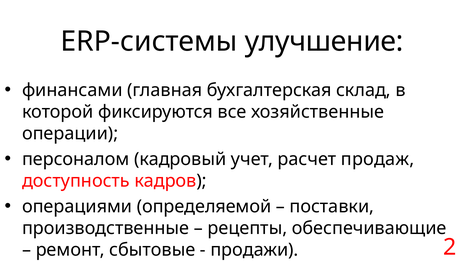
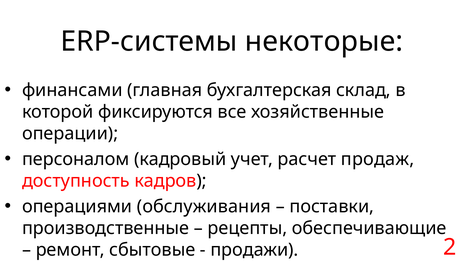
улучшение: улучшение -> некоторые (324, 41)
определяемой: определяемой -> обслуживания (204, 207)
